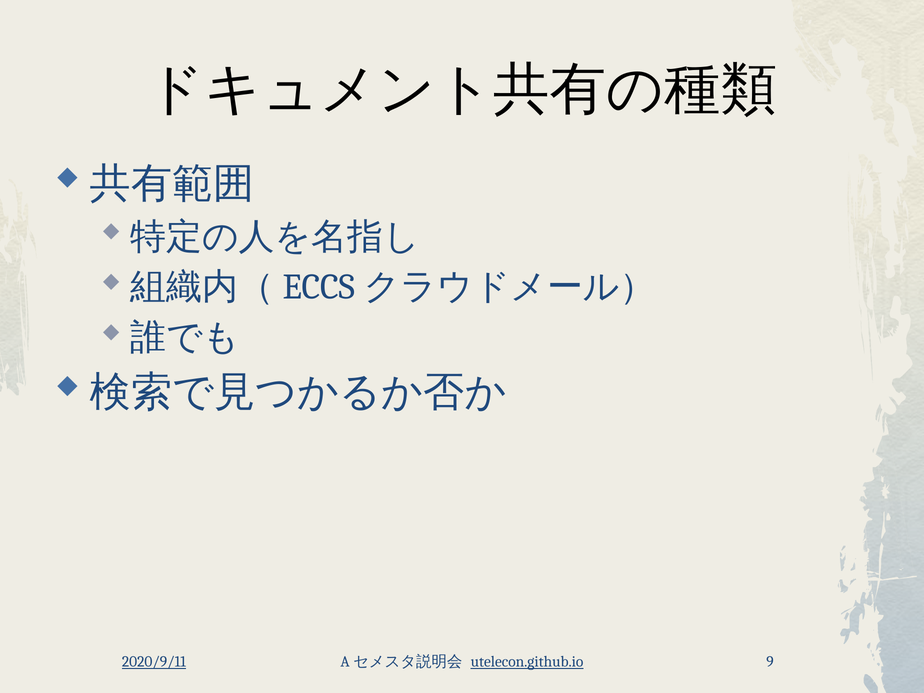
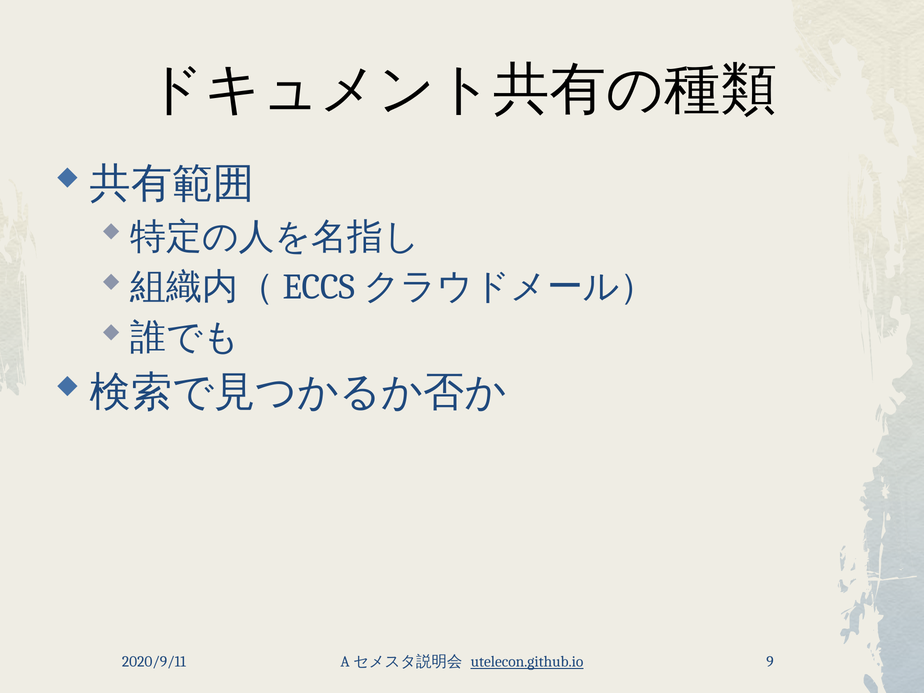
2020/9/11 underline: present -> none (154, 662)
